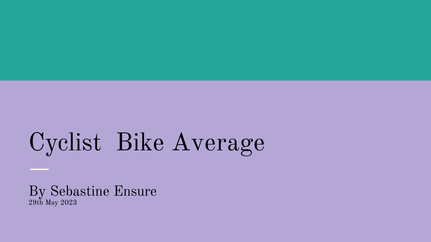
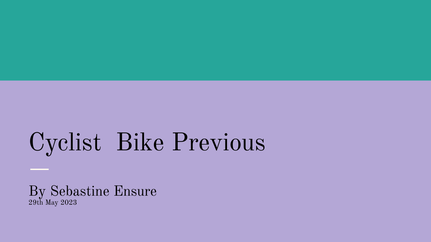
Average: Average -> Previous (219, 142)
